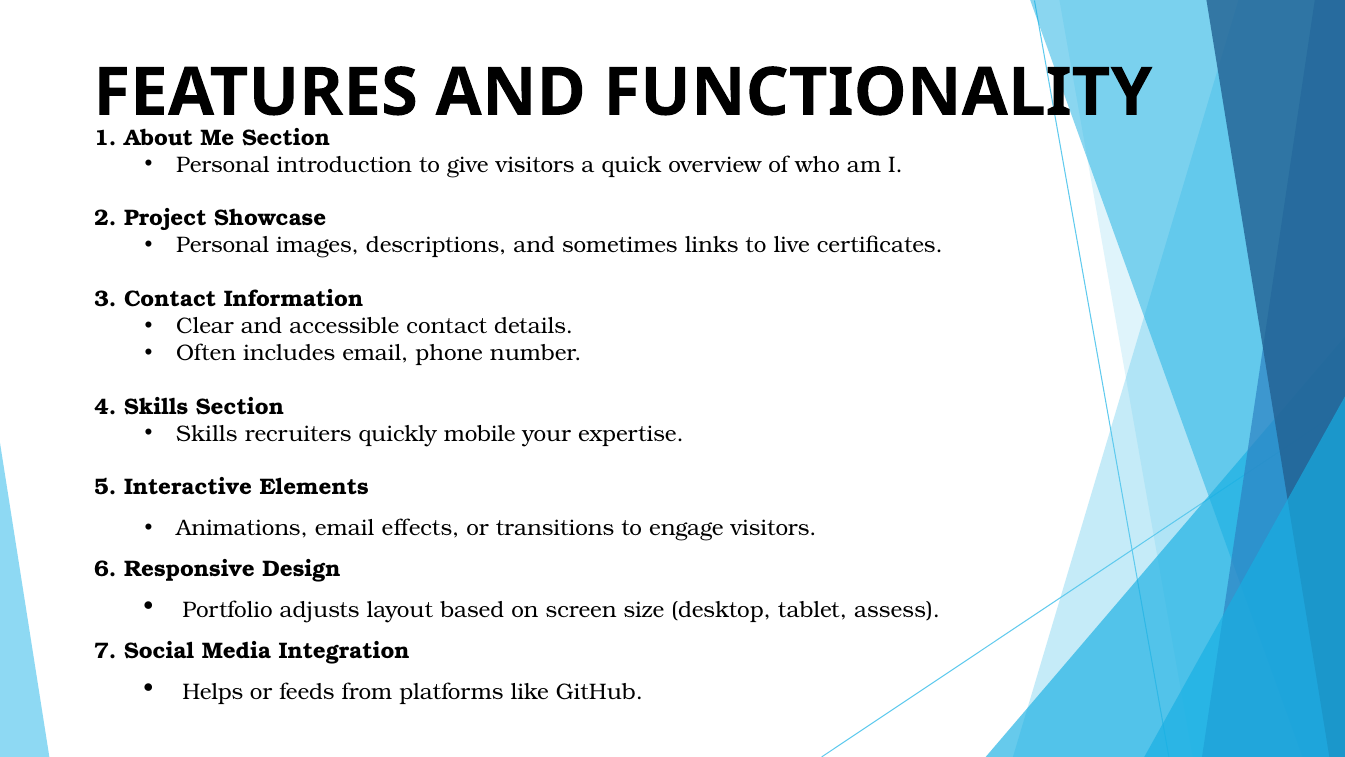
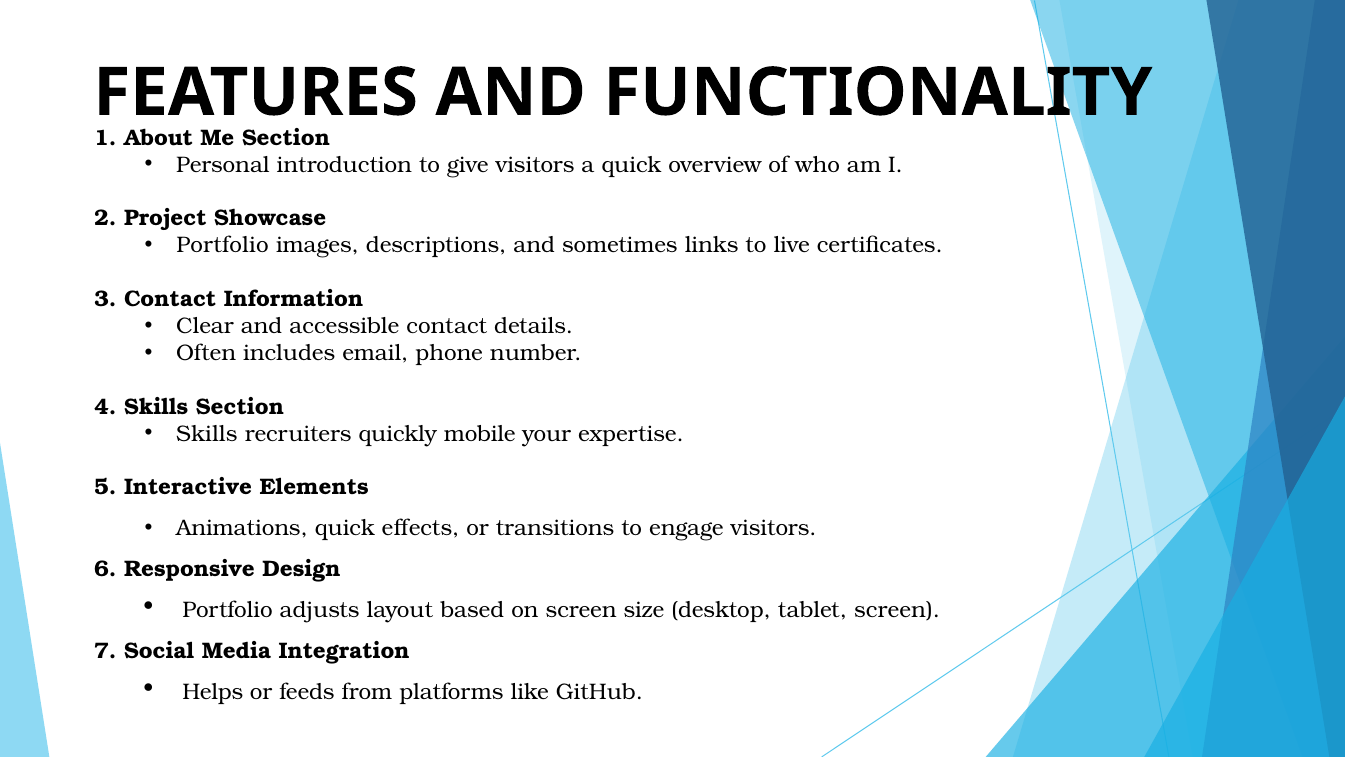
Personal: Personal -> Portfolio (222, 245)
Animations email: email -> quick (345, 528)
tablet assess: assess -> screen (897, 610)
